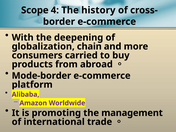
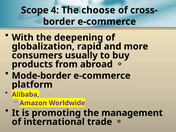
history: history -> choose (98, 10)
chain: chain -> rapid (89, 46)
carried: carried -> usually (81, 55)
